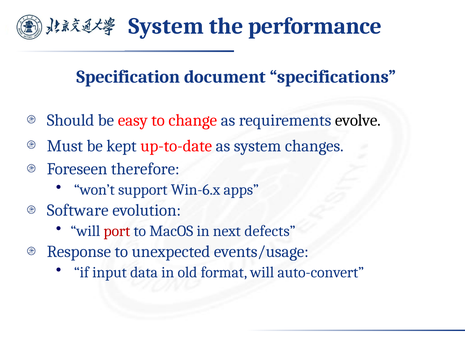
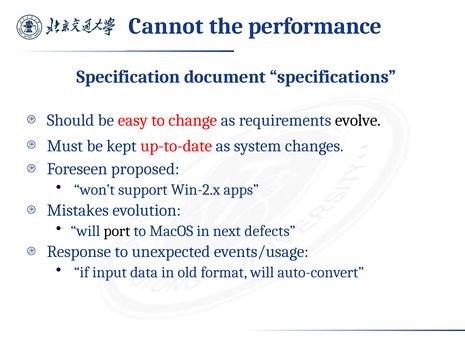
System: System -> Cannot (166, 26)
therefore: therefore -> proposed (145, 169)
Win-6.x: Win-6.x -> Win-2.x (196, 189)
Software: Software -> Mistakes (78, 210)
port colour: red -> black (117, 231)
